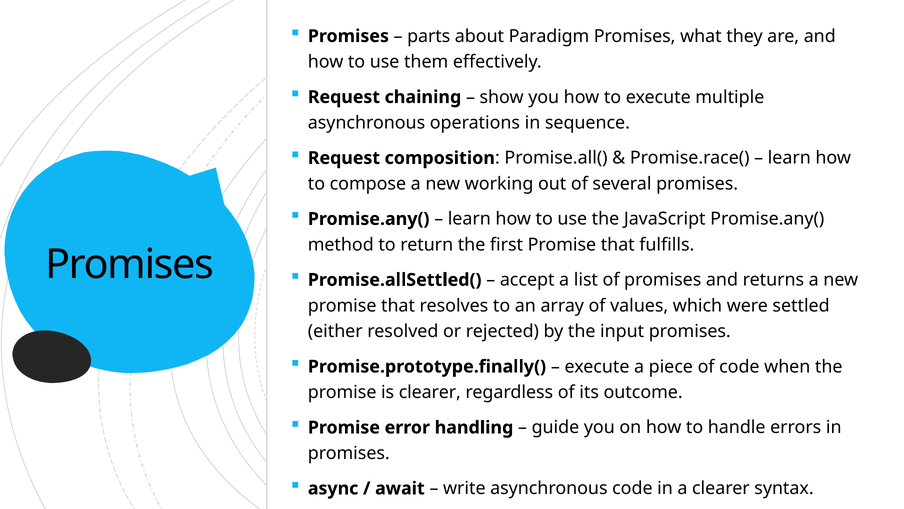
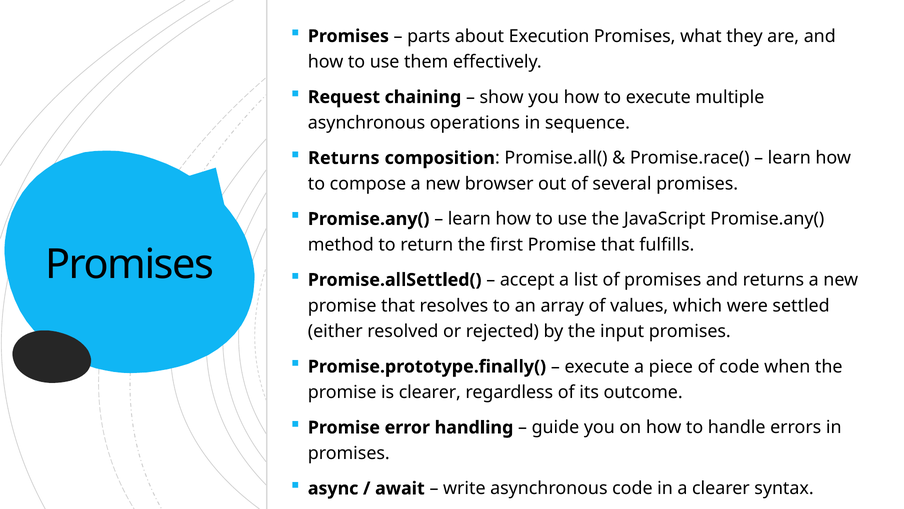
Paradigm: Paradigm -> Execution (549, 36)
Request: Request -> Returns (344, 158)
working: working -> browser (499, 184)
